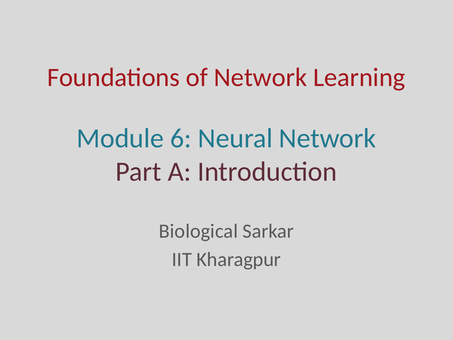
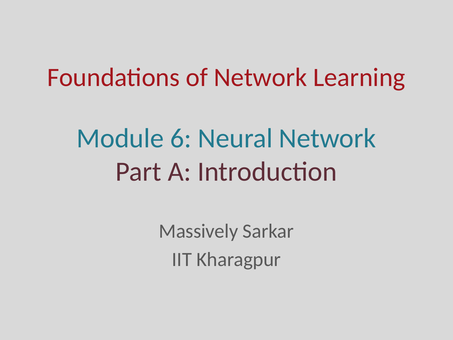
Biological: Biological -> Massively (199, 231)
